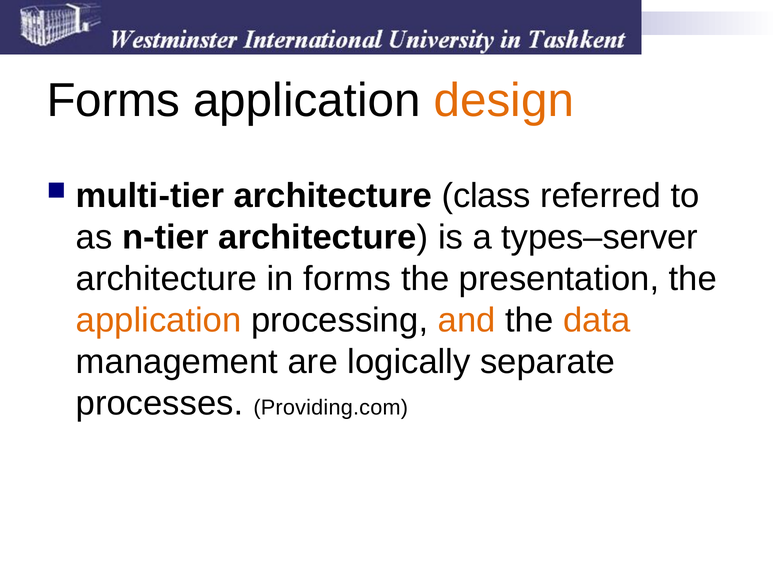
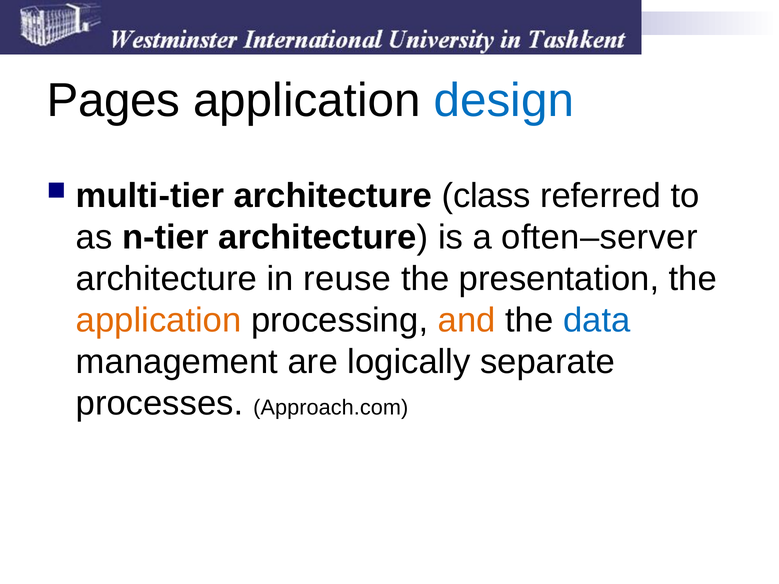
Forms: Forms -> Pages (113, 101)
design colour: orange -> blue (504, 101)
types–server: types–server -> often–server (600, 237)
in forms: forms -> reuse (347, 279)
data colour: orange -> blue (597, 321)
Providing.com: Providing.com -> Approach.com (331, 408)
